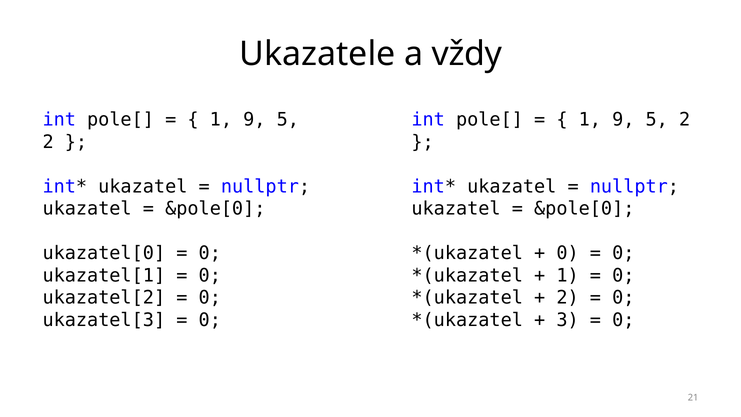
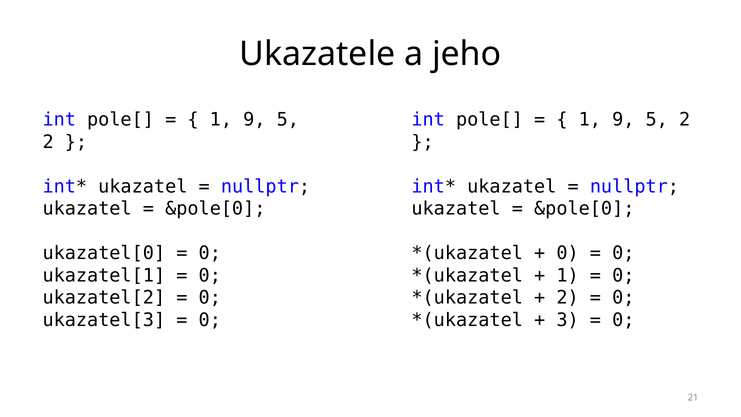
vždy: vždy -> jeho (467, 54)
